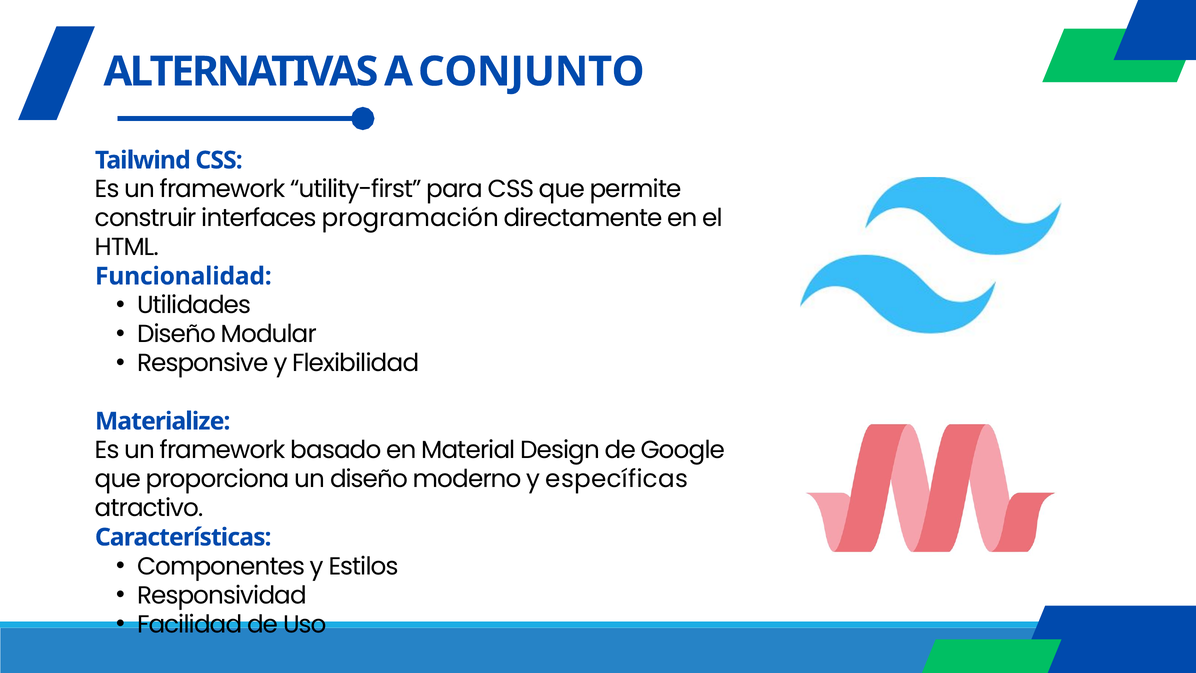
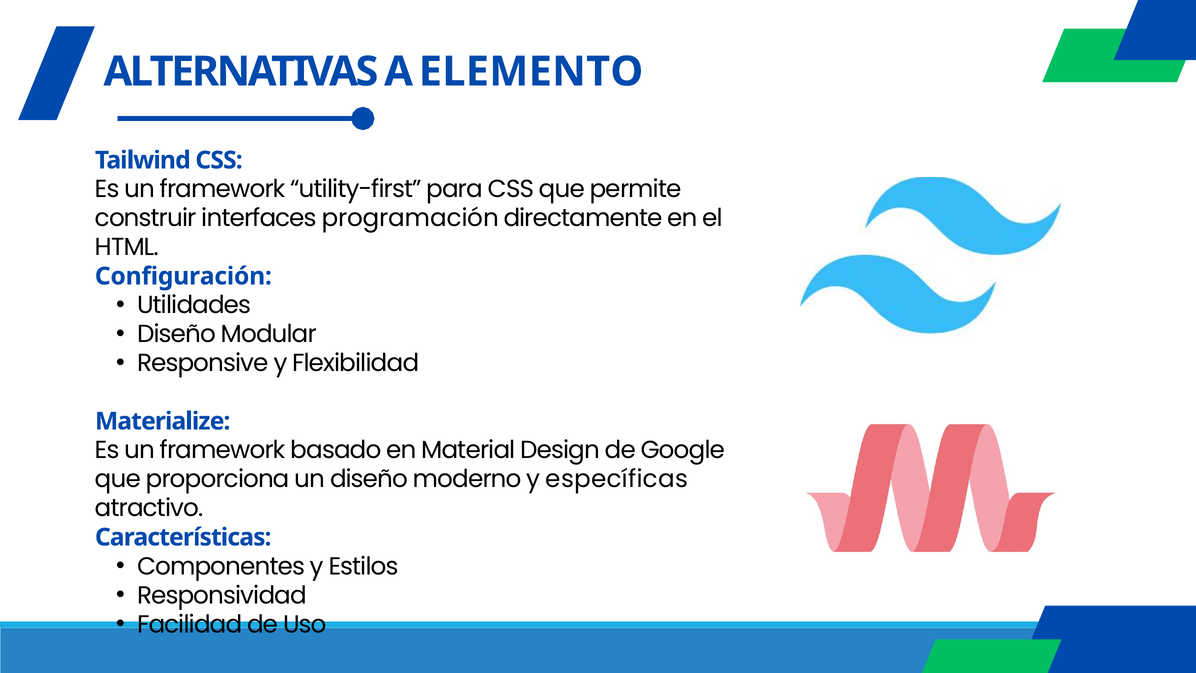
CONJUNTO: CONJUNTO -> ELEMENTO (531, 72)
Funcionalidad: Funcionalidad -> Configuración (183, 276)
